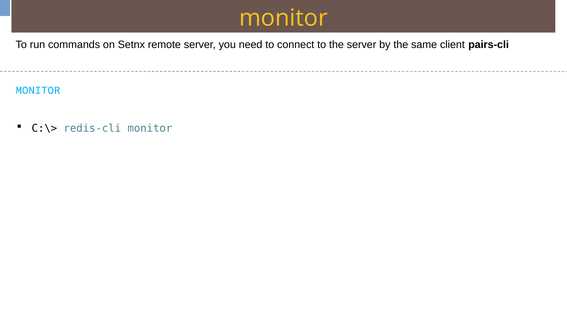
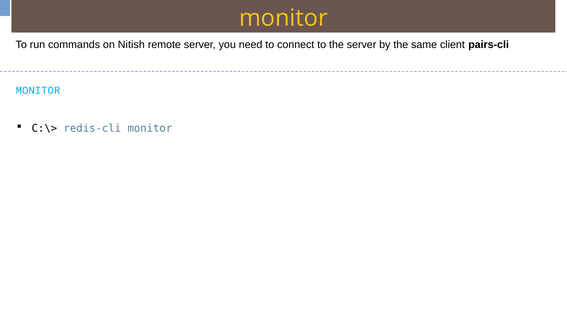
Setnx: Setnx -> Nitish (131, 45)
